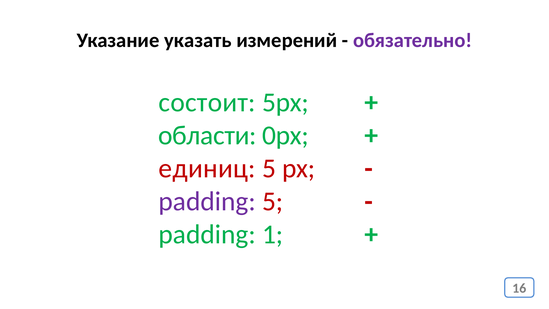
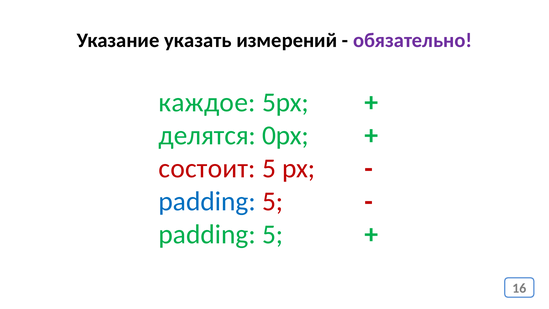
состоит: состоит -> каждое (207, 102)
области: области -> делятся (207, 135)
единиц: единиц -> состоит (207, 168)
padding colour: purple -> blue (207, 201)
1: 1 -> 5 (273, 234)
